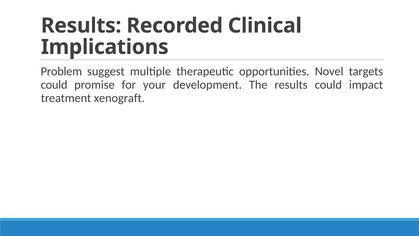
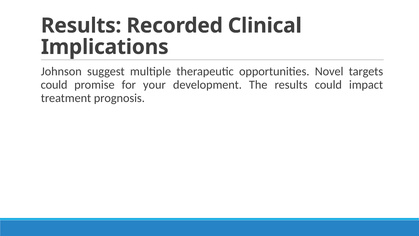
Problem: Problem -> Johnson (61, 72)
xenograft: xenograft -> prognosis (119, 98)
